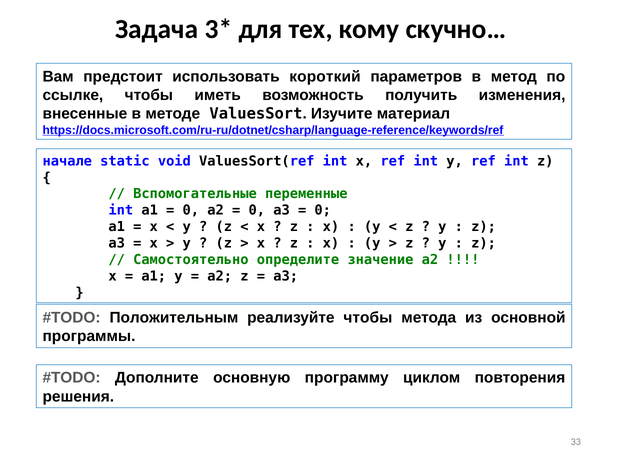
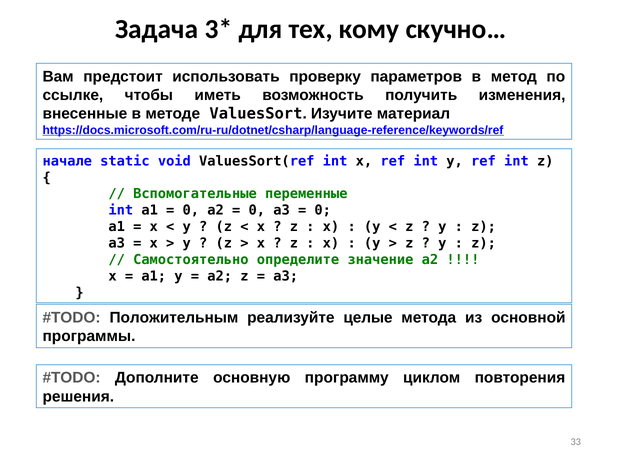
короткий: короткий -> проверку (325, 77)
реализуйте чтобы: чтобы -> целые (368, 318)
